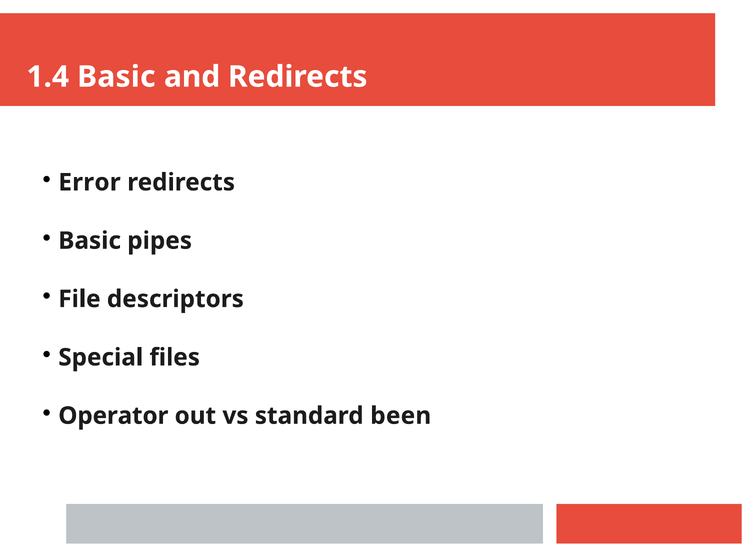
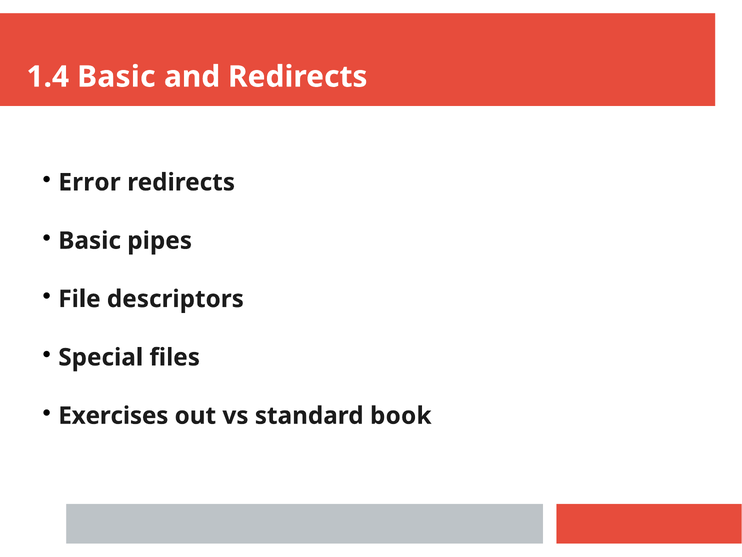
Operator: Operator -> Exercises (113, 415)
been: been -> book (401, 415)
